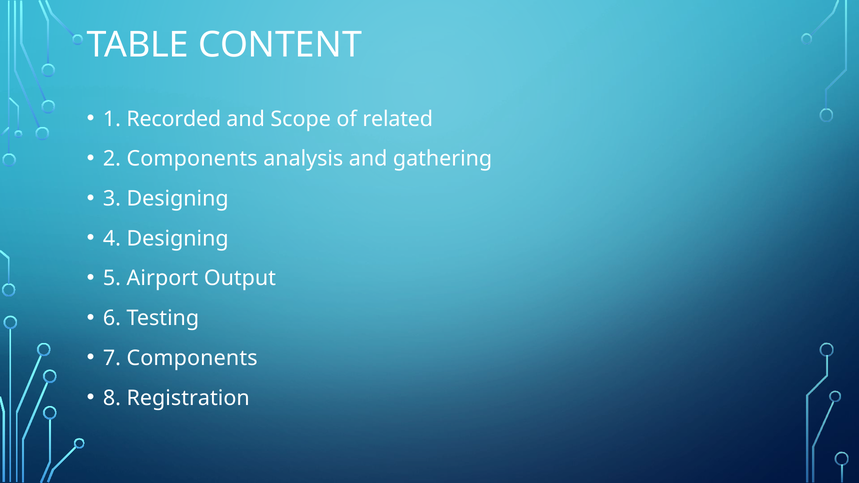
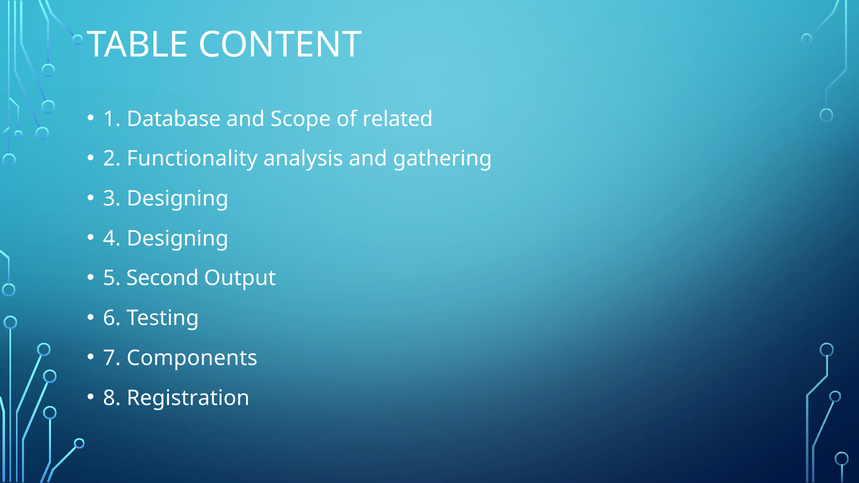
Recorded: Recorded -> Database (174, 119)
2 Components: Components -> Functionality (192, 159)
Airport: Airport -> Second (163, 278)
